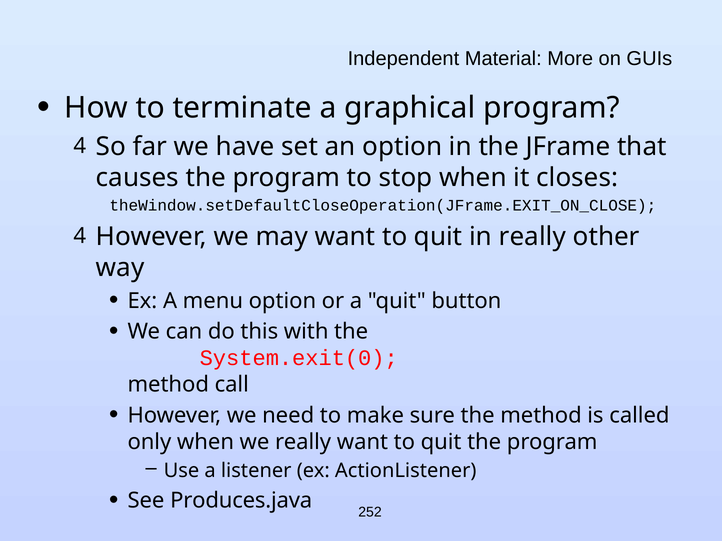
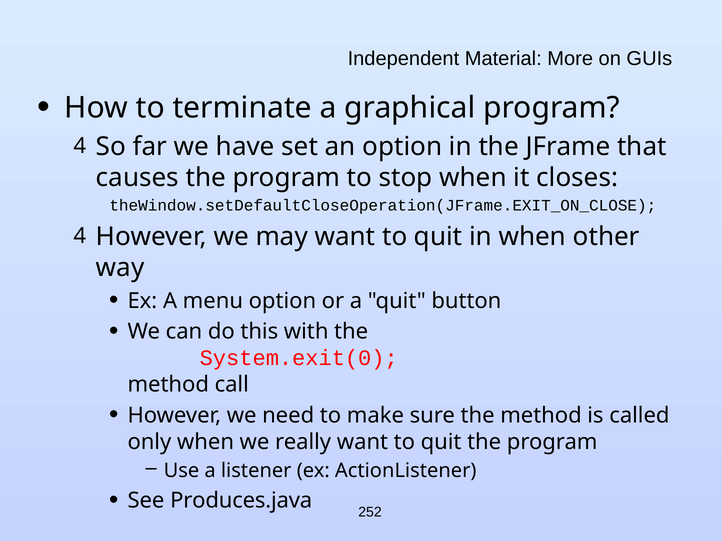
in really: really -> when (532, 237)
